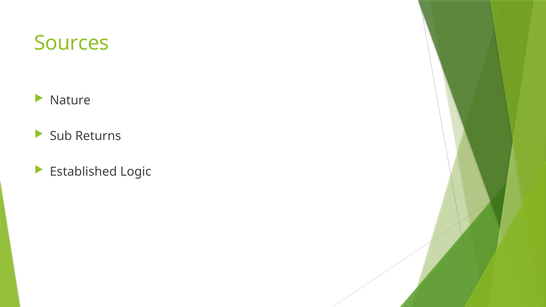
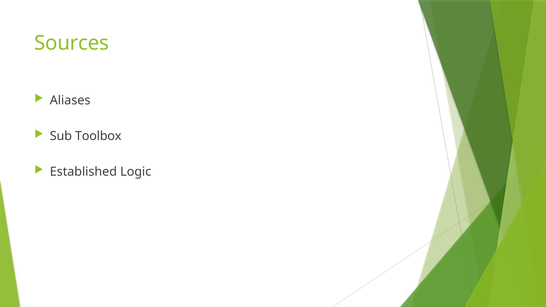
Nature: Nature -> Aliases (70, 100)
Returns: Returns -> Toolbox (98, 136)
